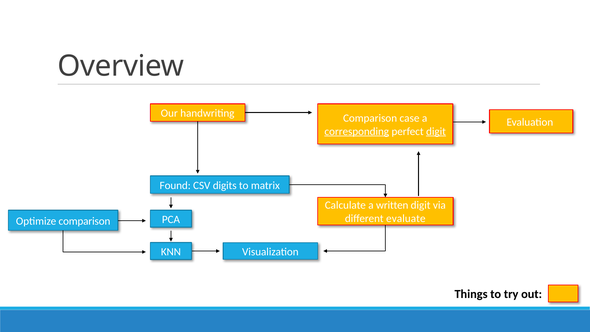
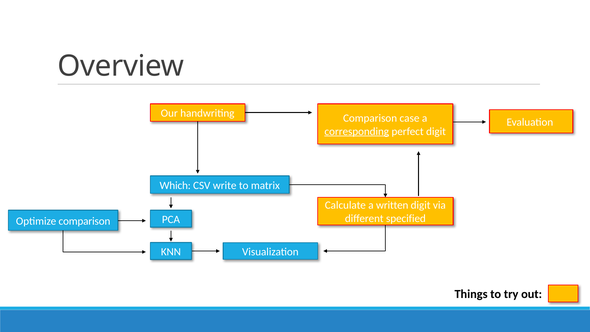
digit underline: present -> none (436, 131)
Found: Found -> Which (175, 185)
digits: digits -> write (225, 185)
evaluate: evaluate -> specified (406, 218)
